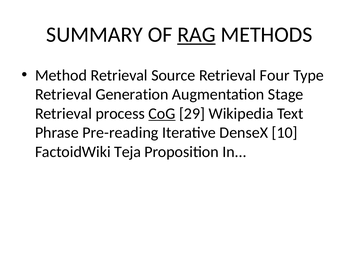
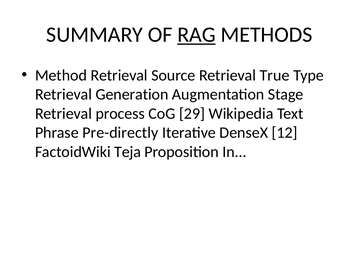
Four: Four -> True (275, 75)
CoG underline: present -> none (162, 114)
Pre-reading: Pre-reading -> Pre-directly (120, 133)
10: 10 -> 12 (285, 133)
